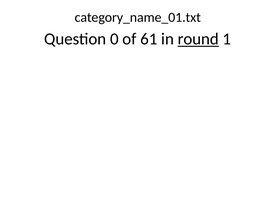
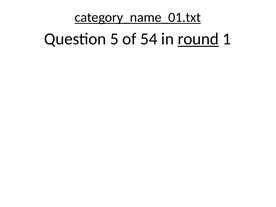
category_name_01.txt underline: none -> present (138, 17)
0: 0 -> 5 (114, 39)
61: 61 -> 54 (149, 39)
